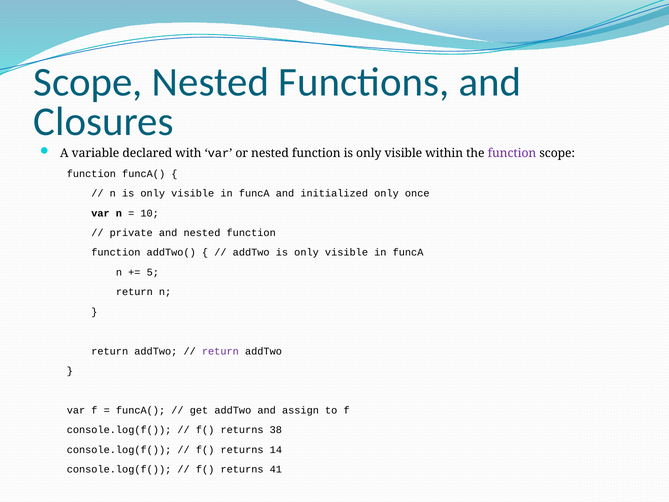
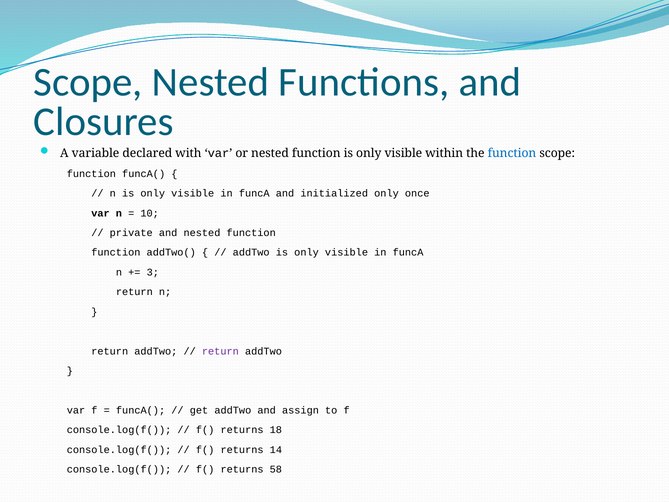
function colour: purple -> blue (512, 153)
5: 5 -> 3 (153, 272)
38: 38 -> 18 (276, 430)
41: 41 -> 58 (276, 469)
